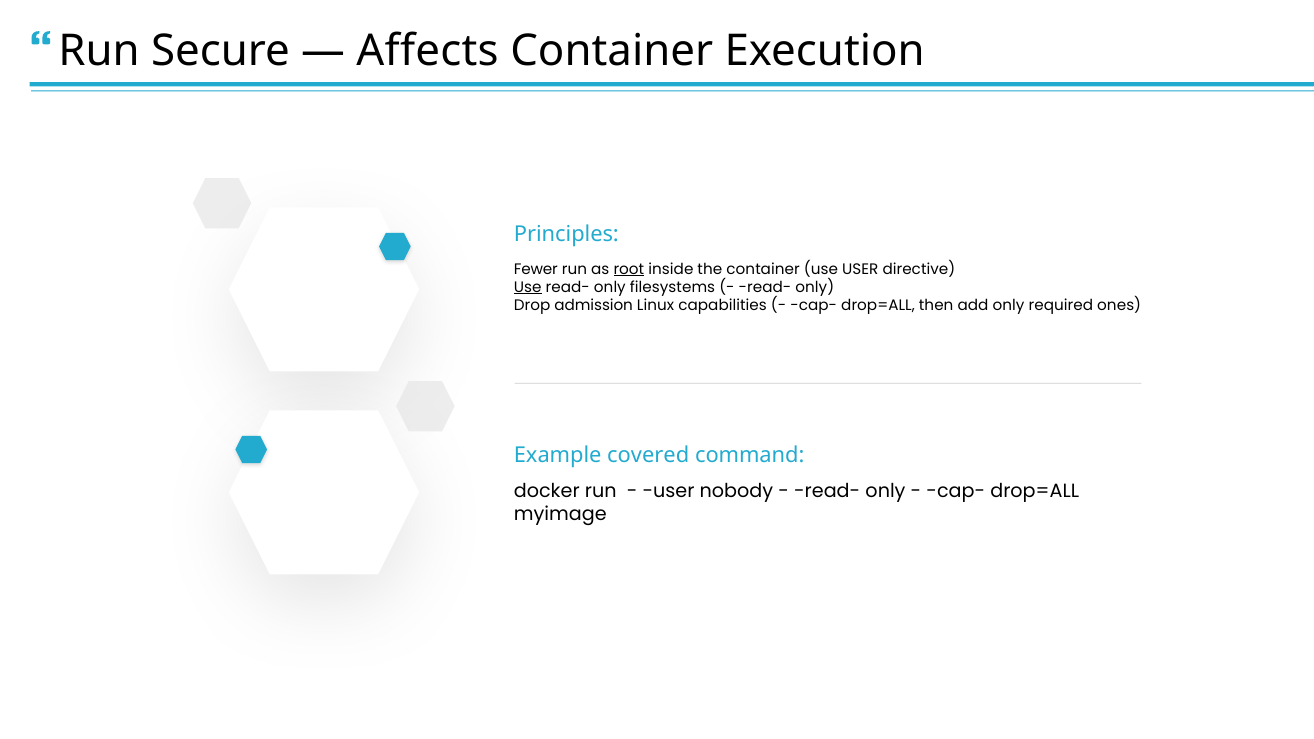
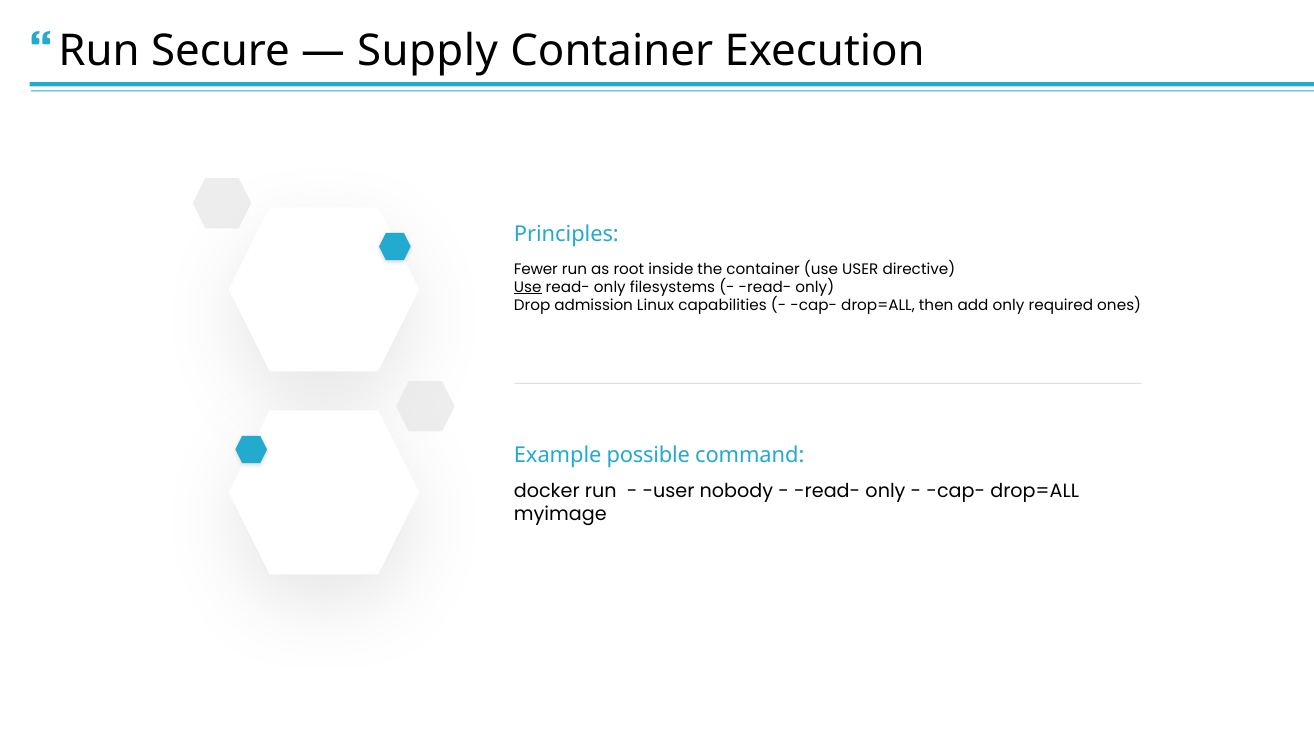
Affects: Affects -> Supply (427, 51)
root underline: present -> none (629, 269)
covered: covered -> possible (648, 455)
